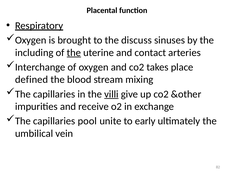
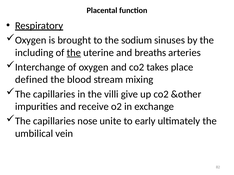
discuss: discuss -> sodium (137, 40)
contact: contact -> breaths (150, 53)
villi underline: present -> none (111, 94)
pool: pool -> nose (87, 121)
